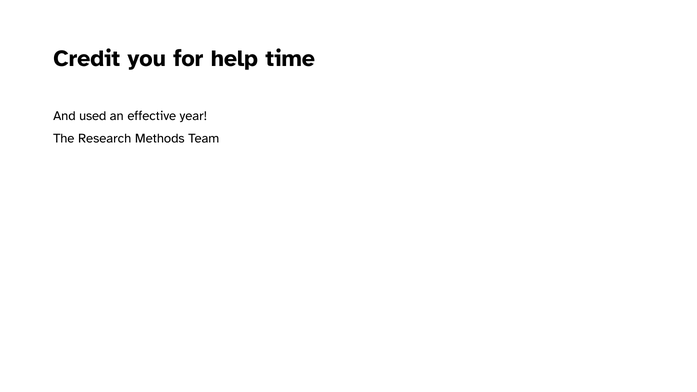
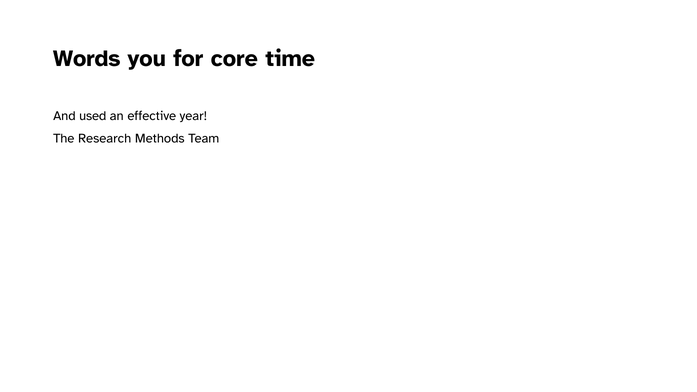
Credit: Credit -> Words (87, 59)
help: help -> core (234, 59)
